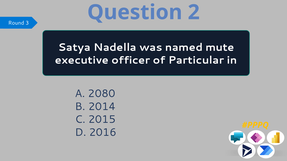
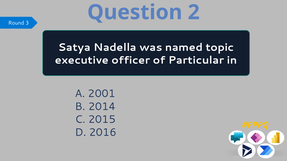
mute: mute -> topic (220, 47)
2080: 2080 -> 2001 (102, 94)
